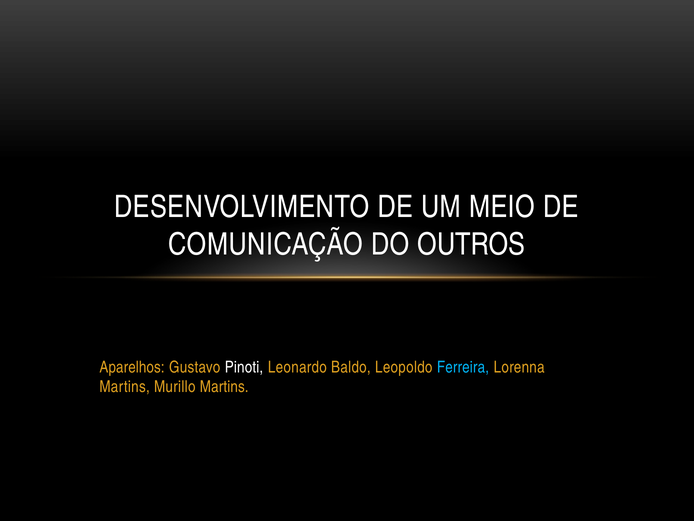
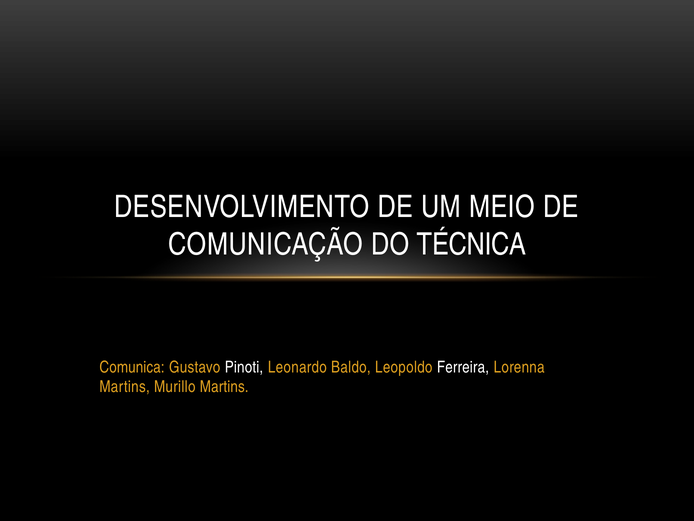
OUTROS: OUTROS -> TÉCNICA (471, 244)
Aparelhos: Aparelhos -> Comunica (132, 367)
Ferreira colour: light blue -> white (463, 367)
